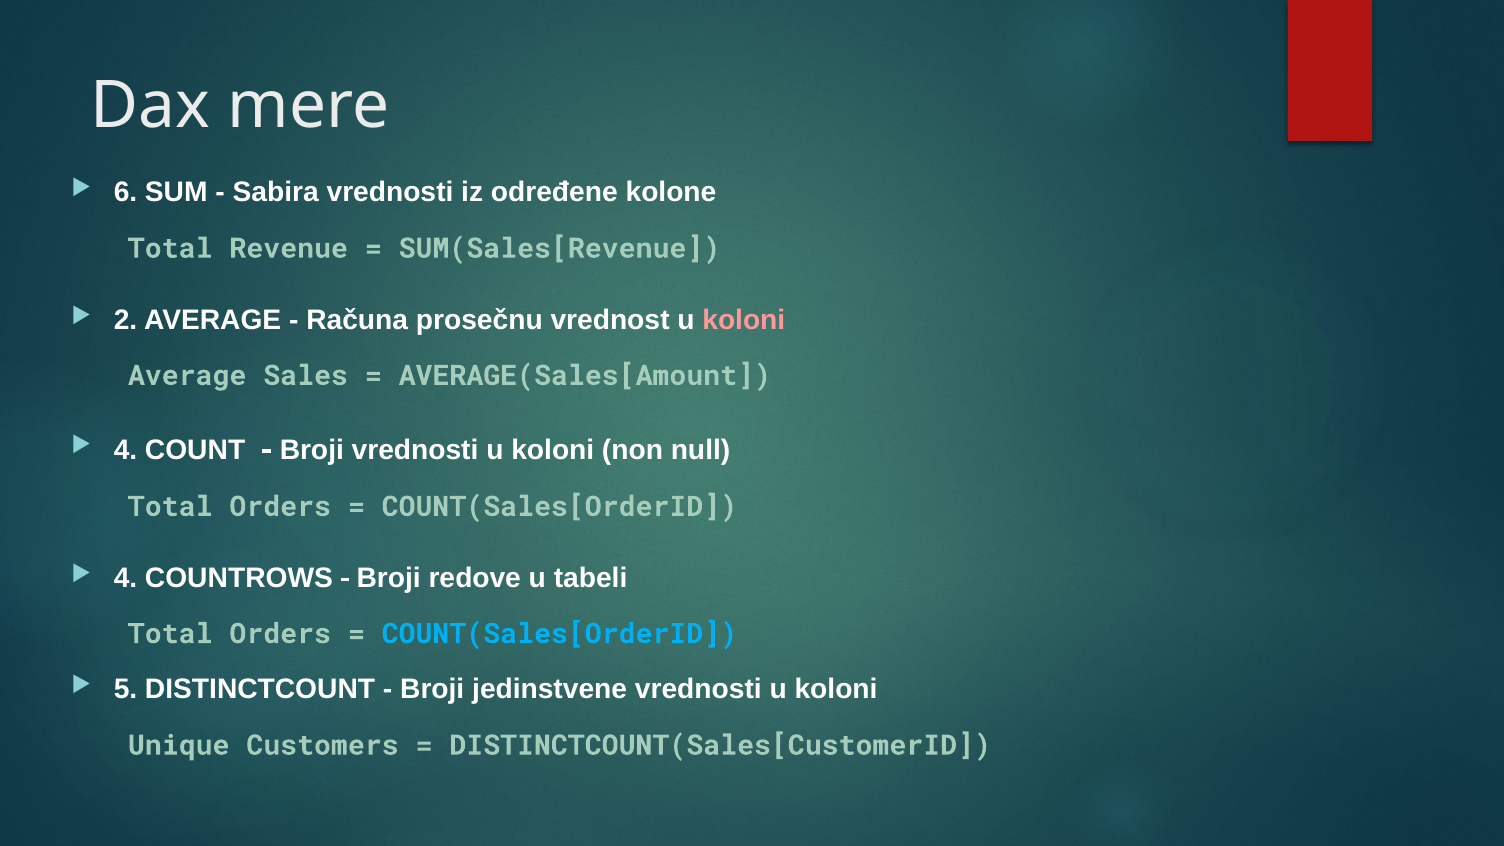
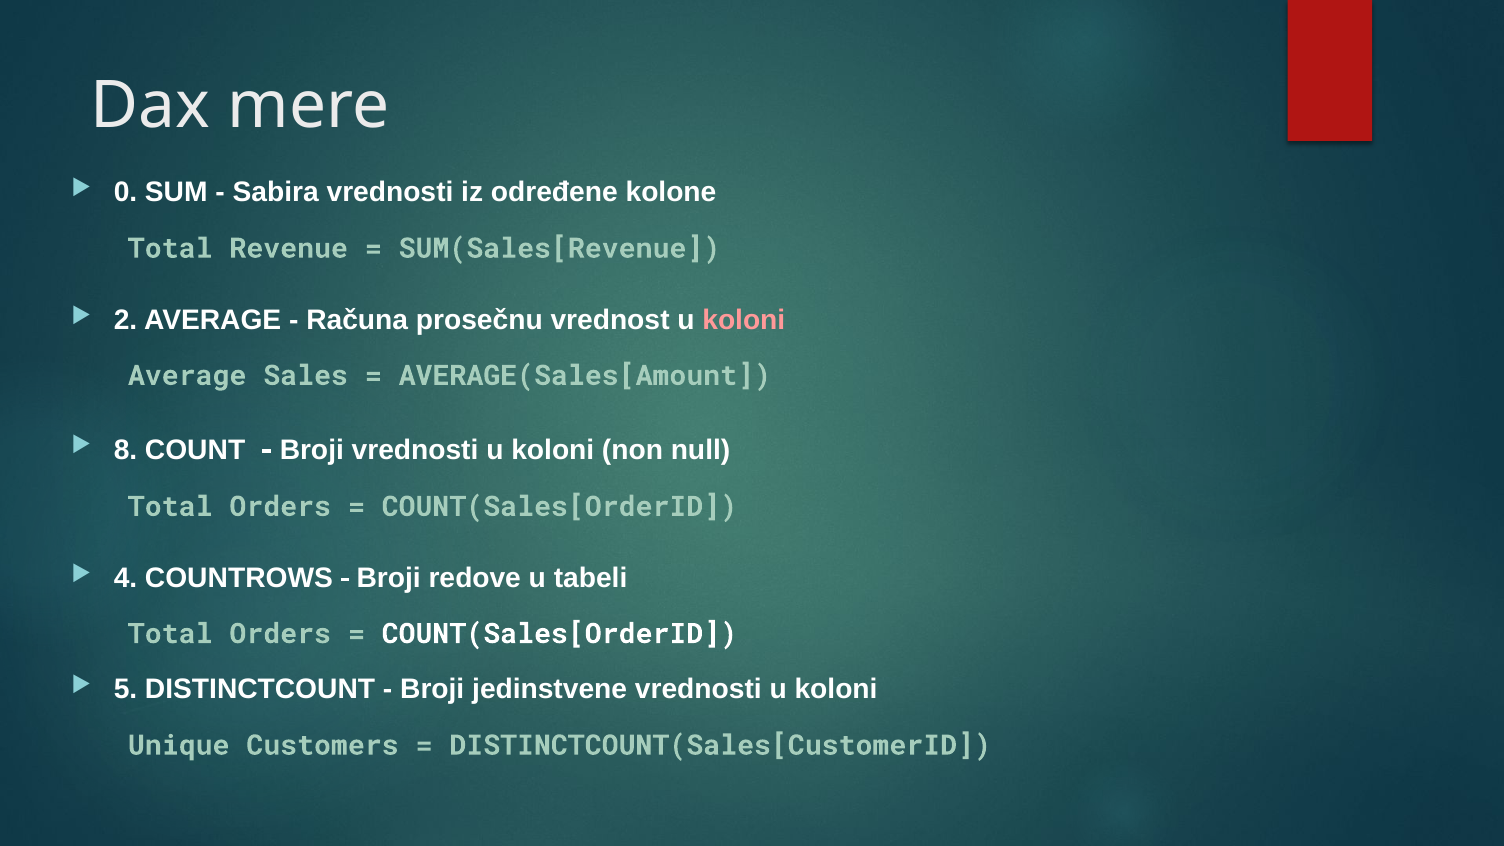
6: 6 -> 0 (126, 193)
4: 4 -> 8 (126, 450)
COUNT(Sales[OrderID colour: light blue -> white (559, 634)
